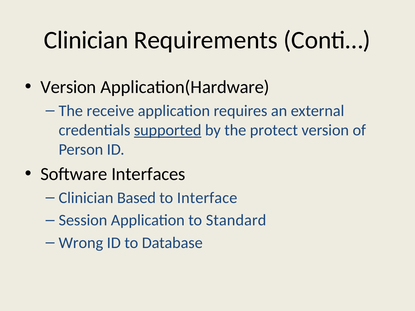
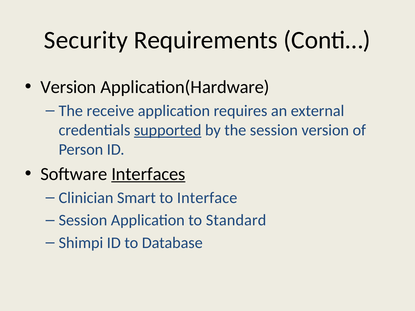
Clinician: Clinician -> Security (86, 40)
the protect: protect -> session (274, 130)
Interfaces underline: none -> present (148, 174)
Based: Based -> Smart (136, 198)
Wrong: Wrong -> Shimpi (81, 243)
